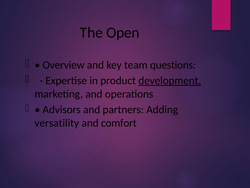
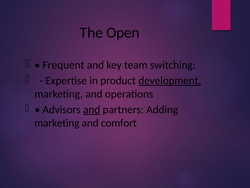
Overview: Overview -> Frequent (63, 65)
questions: questions -> switching (173, 65)
and underline: none -> present (92, 109)
versatility: versatility -> marketing (57, 123)
